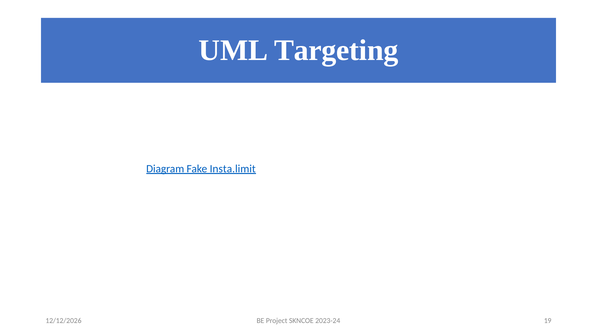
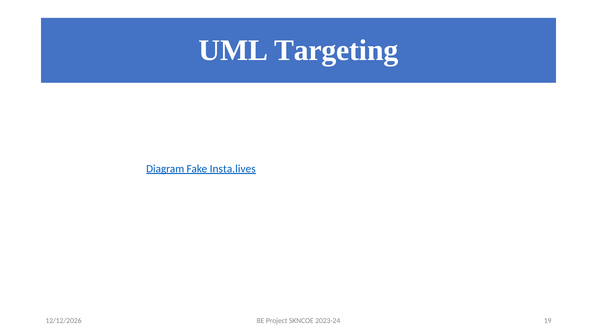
Insta.limit: Insta.limit -> Insta.lives (233, 169)
